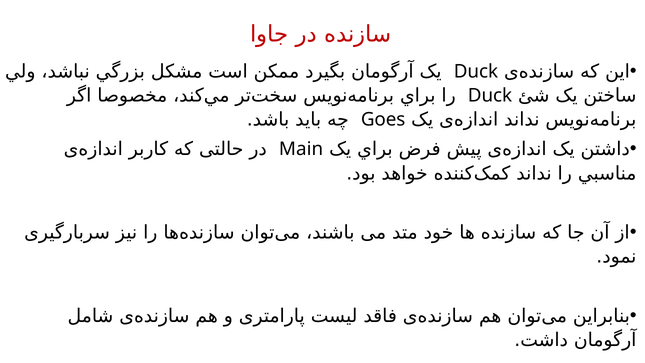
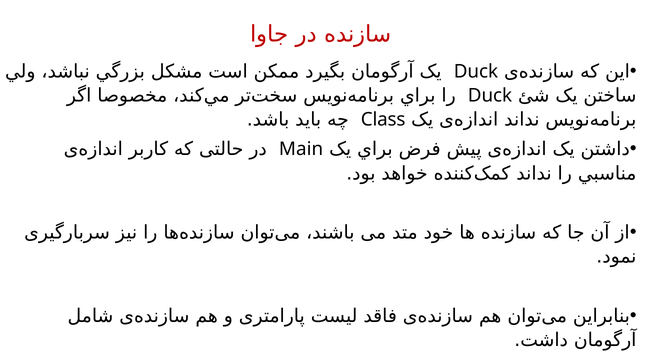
Goes: Goes -> Class (383, 120)
